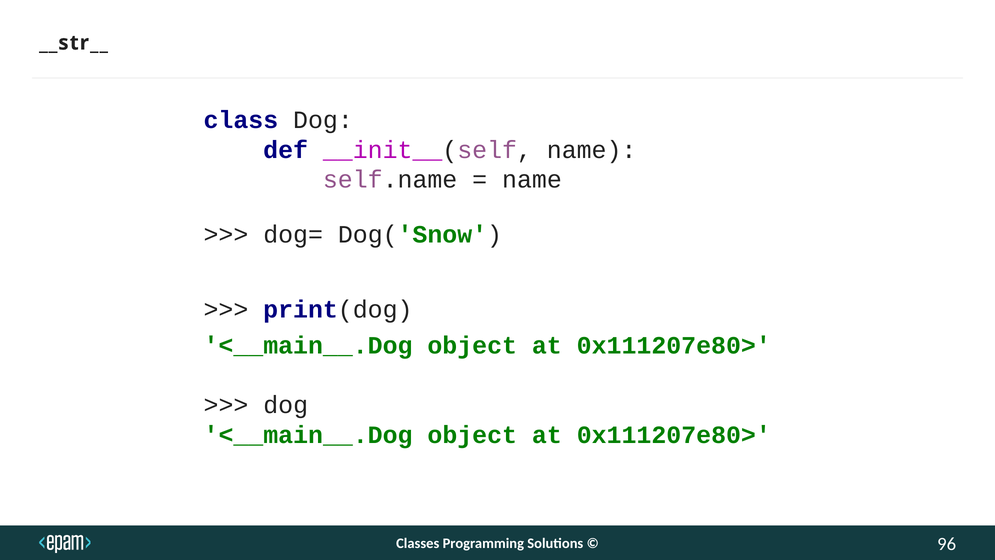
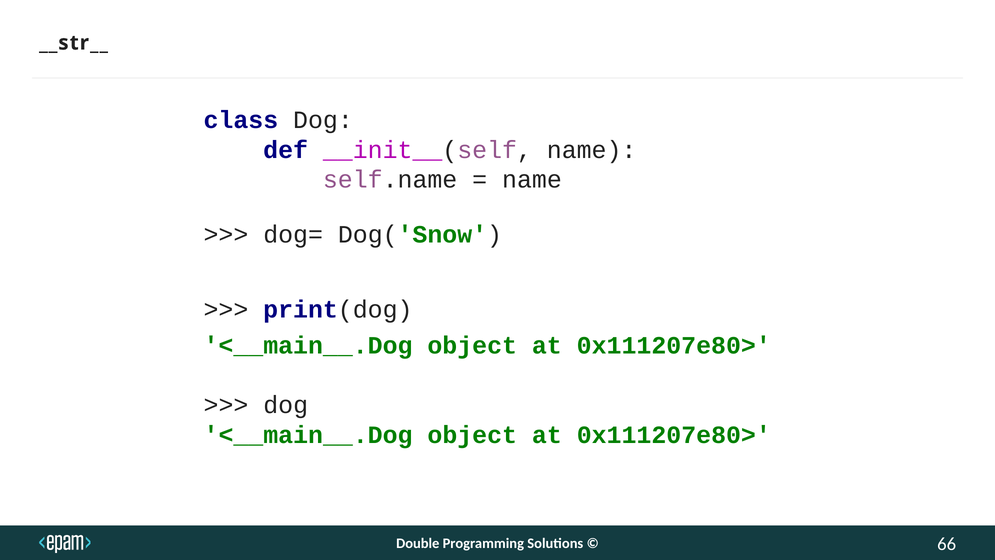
Classes: Classes -> Double (418, 543)
96: 96 -> 66 (947, 544)
